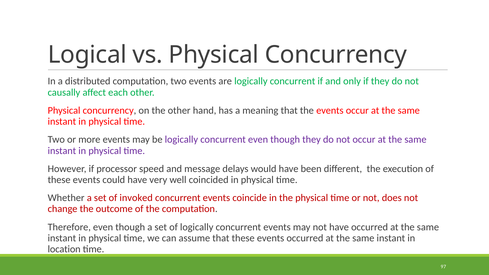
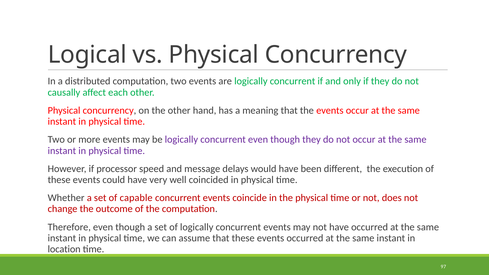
invoked: invoked -> capable (136, 198)
